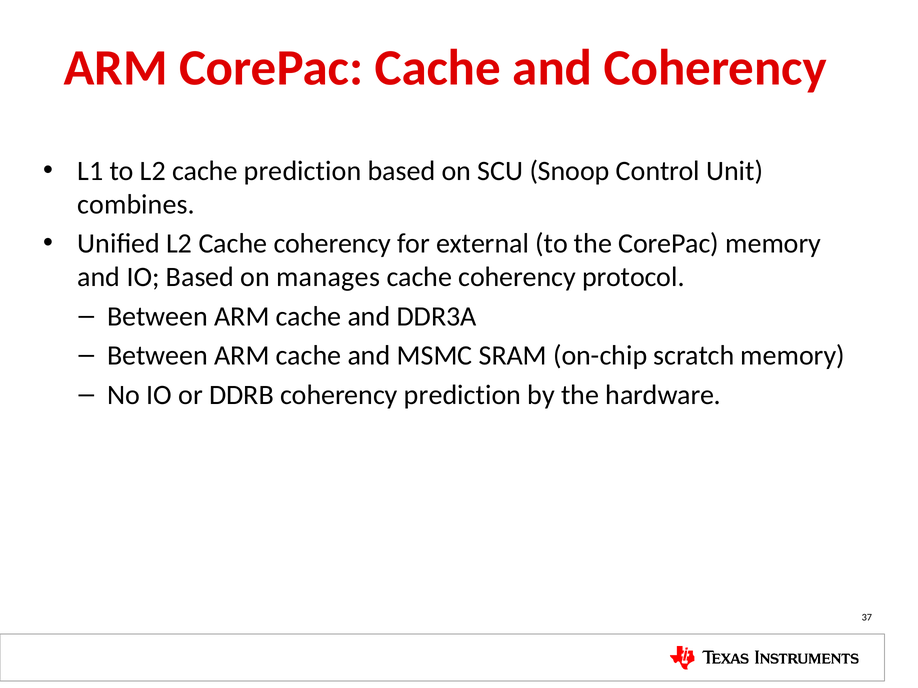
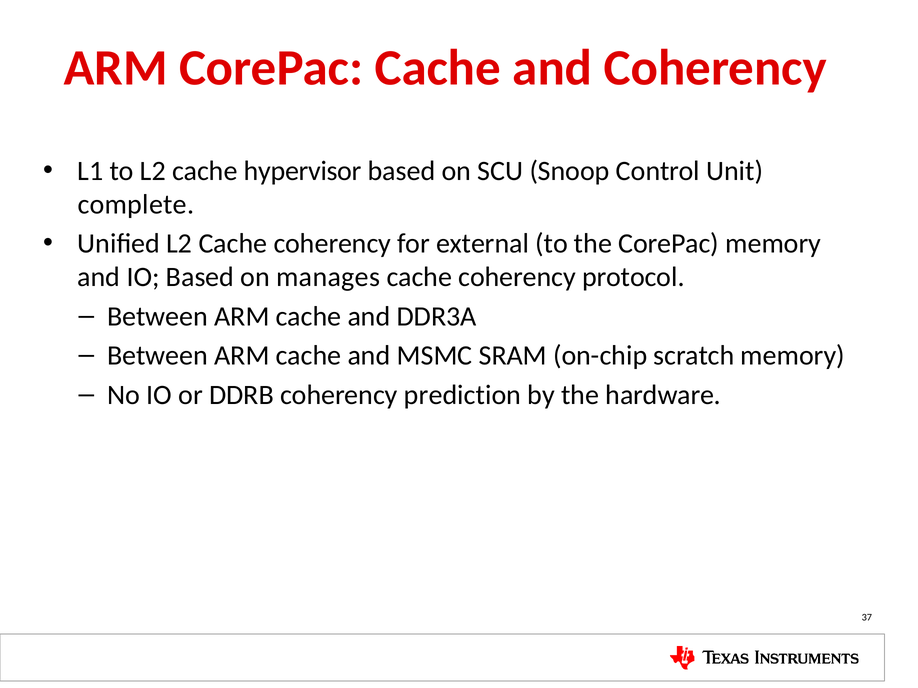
cache prediction: prediction -> hypervisor (303, 171)
combines: combines -> complete (136, 205)
